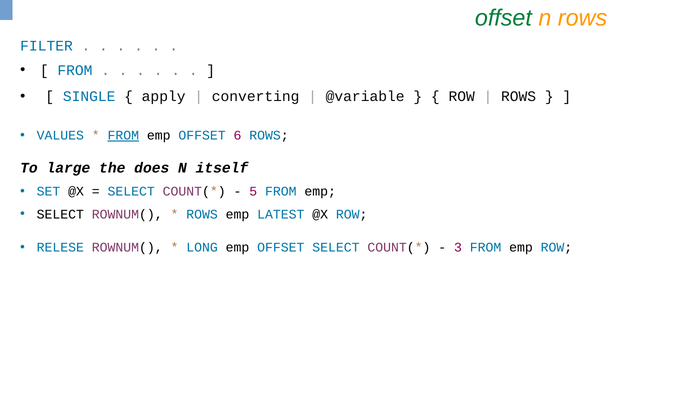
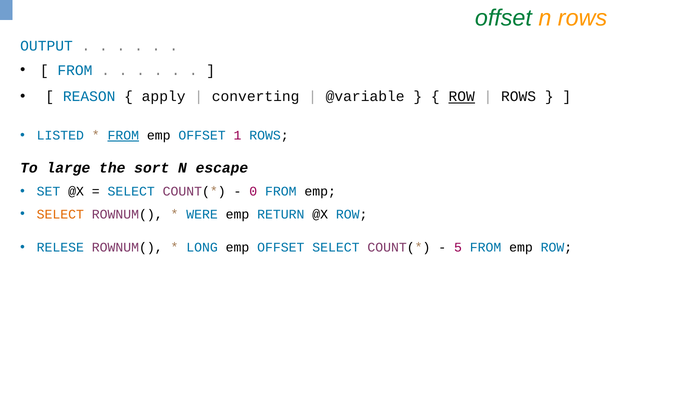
FILTER: FILTER -> OUTPUT (47, 46)
SINGLE: SINGLE -> REASON (89, 97)
ROW underline: none -> present (462, 97)
VALUES: VALUES -> LISTED (60, 135)
6: 6 -> 1 (237, 135)
does: does -> sort (152, 168)
itself: itself -> escape (222, 168)
5: 5 -> 0 (253, 191)
SELECT colour: black -> orange (60, 214)
ROWS: ROWS -> WERE (202, 214)
LATEST: LATEST -> RETURN (281, 214)
3: 3 -> 5 (458, 247)
